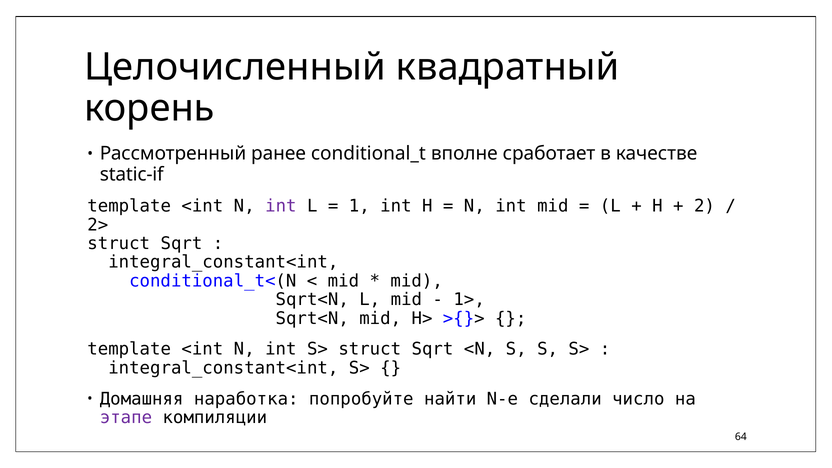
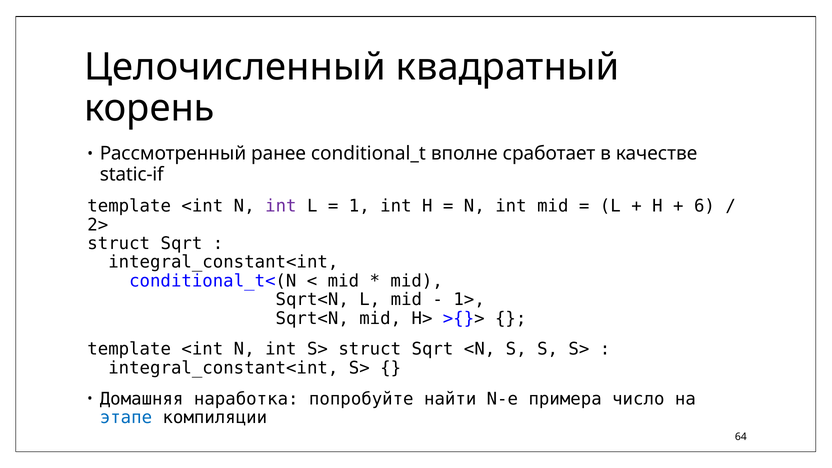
2: 2 -> 6 (704, 206)
сделали: сделали -> примера (565, 399)
этапе colour: purple -> blue (126, 418)
